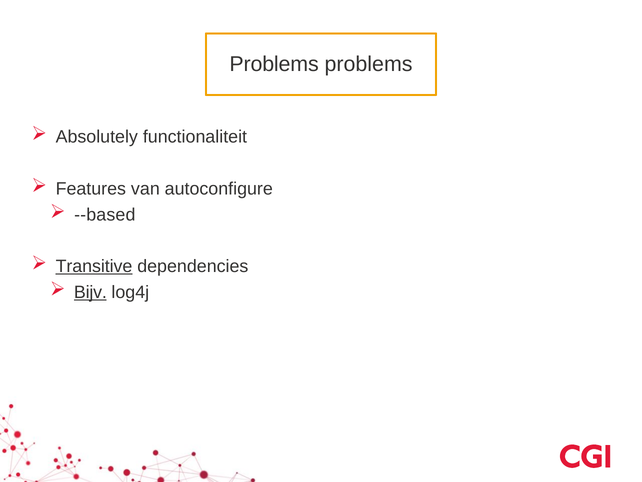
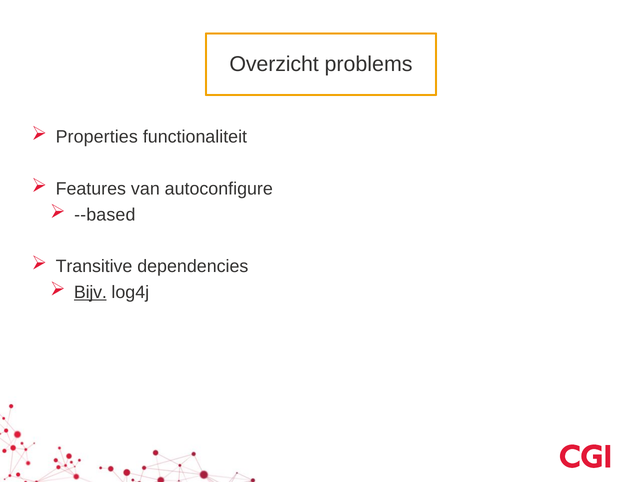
Problems: Problems -> Overzicht (274, 64)
Absolutely: Absolutely -> Properties (97, 137)
Transitive underline: present -> none (94, 266)
